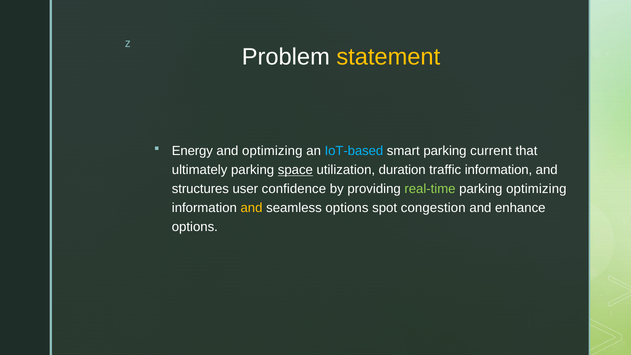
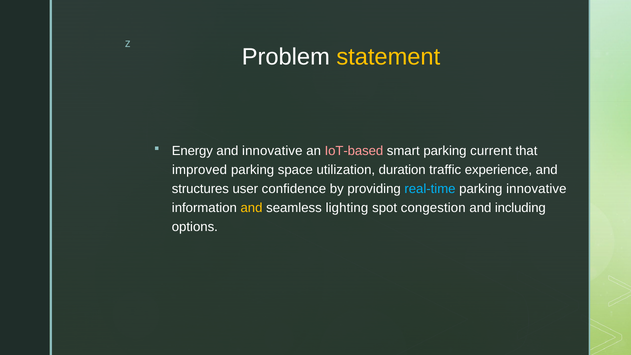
and optimizing: optimizing -> innovative (272, 151)
IoT-based colour: light blue -> pink (354, 151)
ultimately: ultimately -> improved (200, 170)
space underline: present -> none (295, 170)
traffic information: information -> experience (498, 170)
real-time colour: light green -> light blue (430, 189)
parking optimizing: optimizing -> innovative (536, 189)
seamless options: options -> lighting (347, 208)
enhance: enhance -> including (520, 208)
